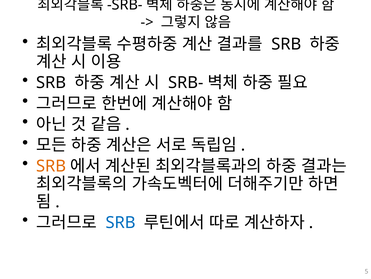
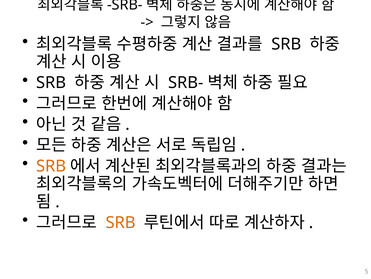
SRB colour: blue -> orange (121, 222)
